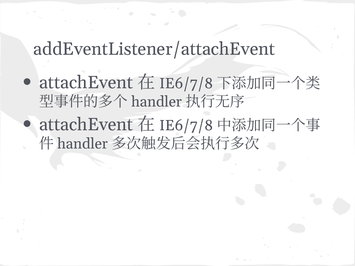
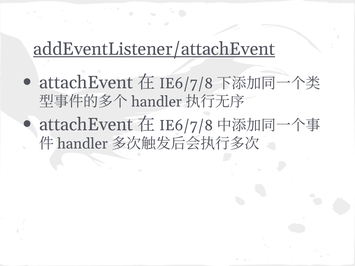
addEventListener/attachEvent underline: none -> present (154, 49)
